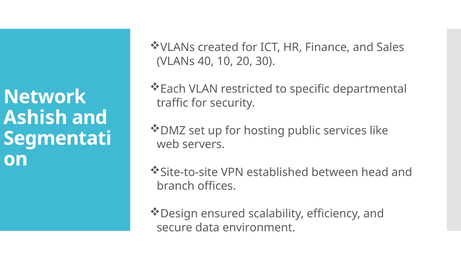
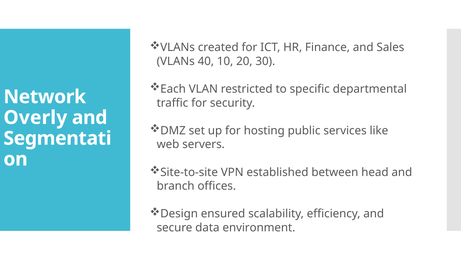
Ashish: Ashish -> Overly (35, 117)
